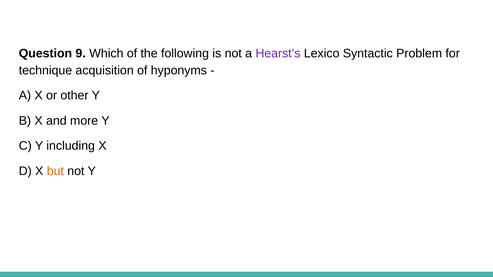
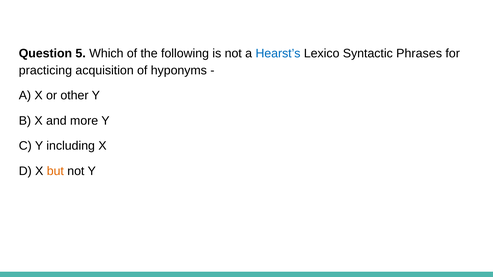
9: 9 -> 5 (81, 53)
Hearst’s colour: purple -> blue (278, 53)
Problem: Problem -> Phrases (419, 53)
technique: technique -> practicing (45, 70)
